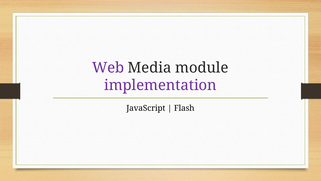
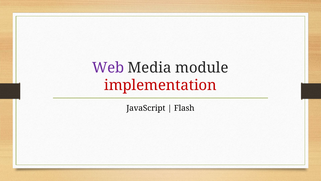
implementation colour: purple -> red (160, 85)
